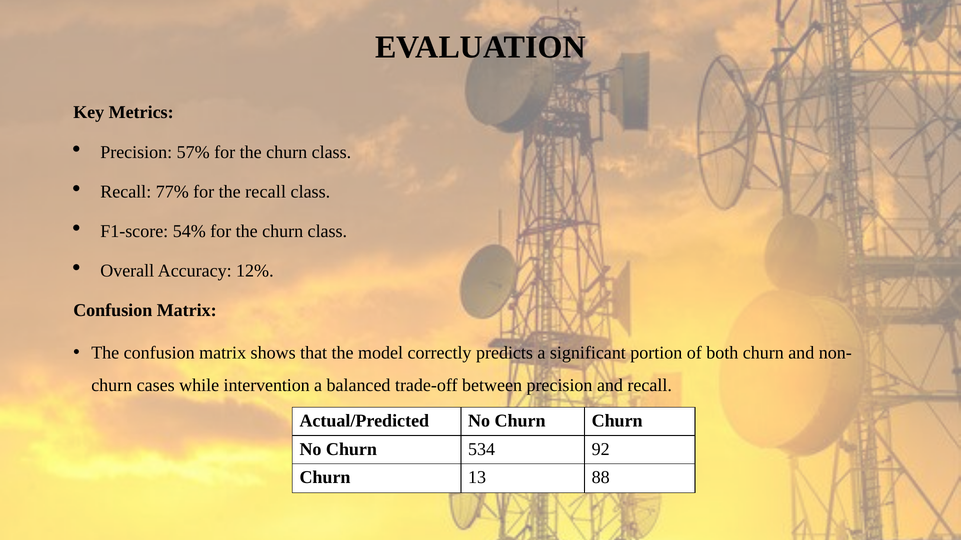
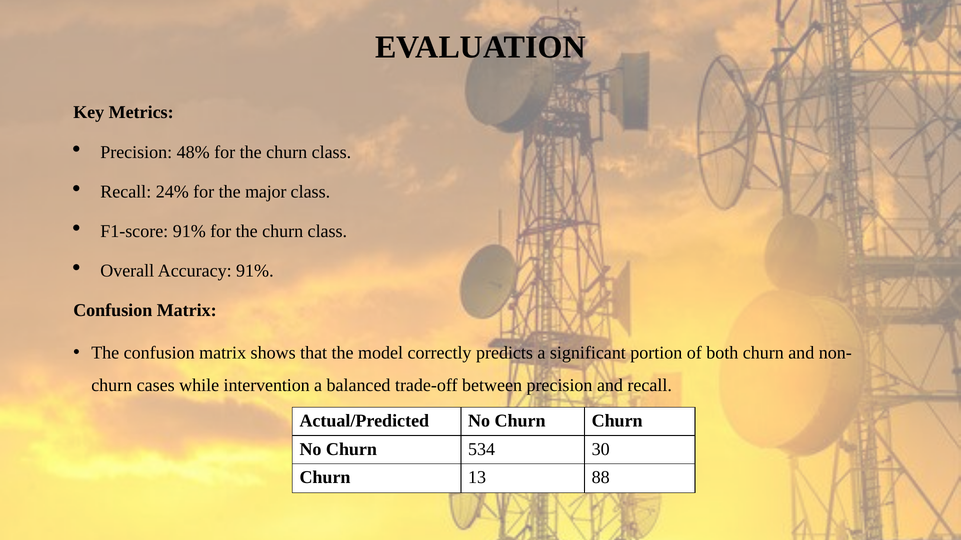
57%: 57% -> 48% (193, 152)
77%: 77% -> 24% (172, 192)
the recall: recall -> major (266, 192)
F1-score 54%: 54% -> 91% (189, 232)
Accuracy 12%: 12% -> 91% (255, 271)
92: 92 -> 30 (601, 450)
